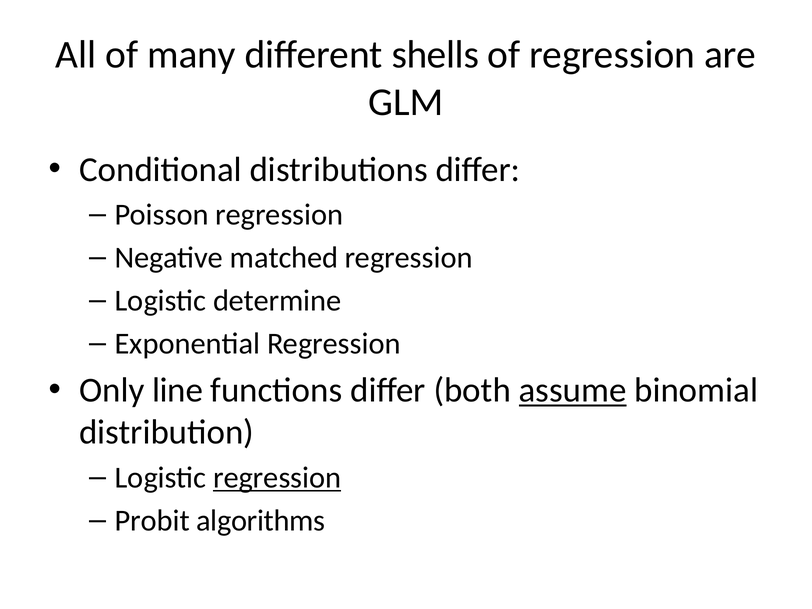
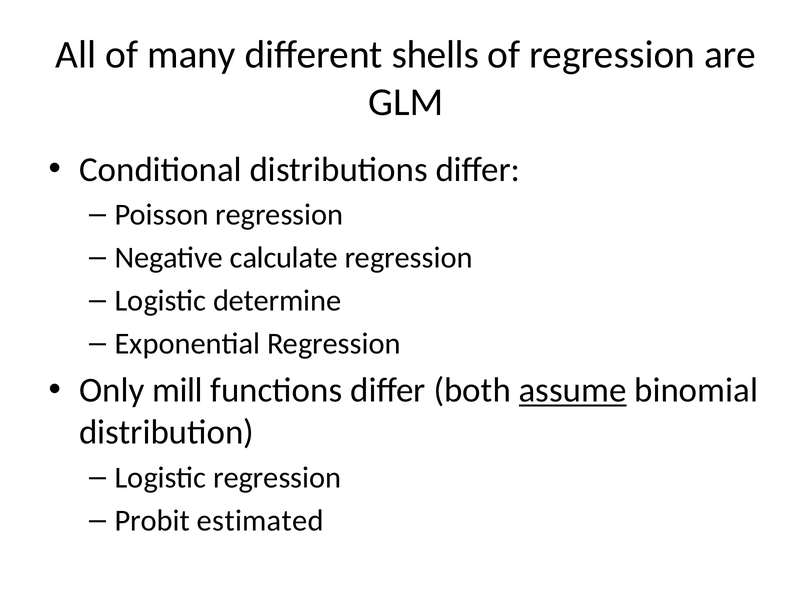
matched: matched -> calculate (284, 258)
line: line -> mill (178, 390)
regression underline: present -> none (277, 478)
algorithms: algorithms -> estimated (260, 521)
